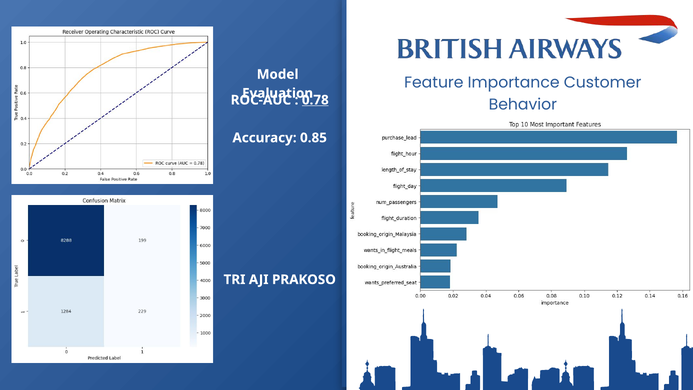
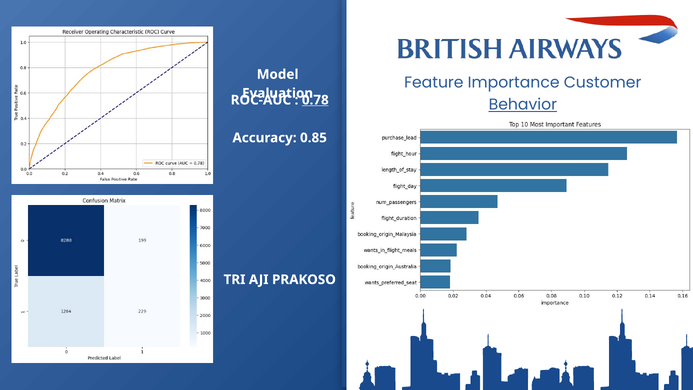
Behavior underline: none -> present (523, 105)
